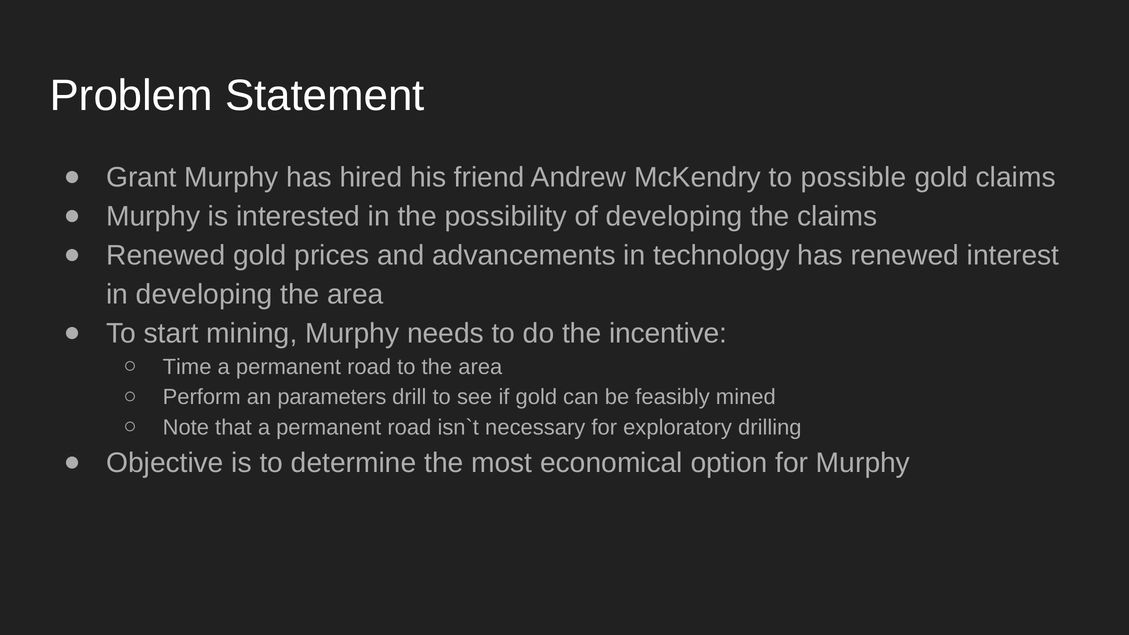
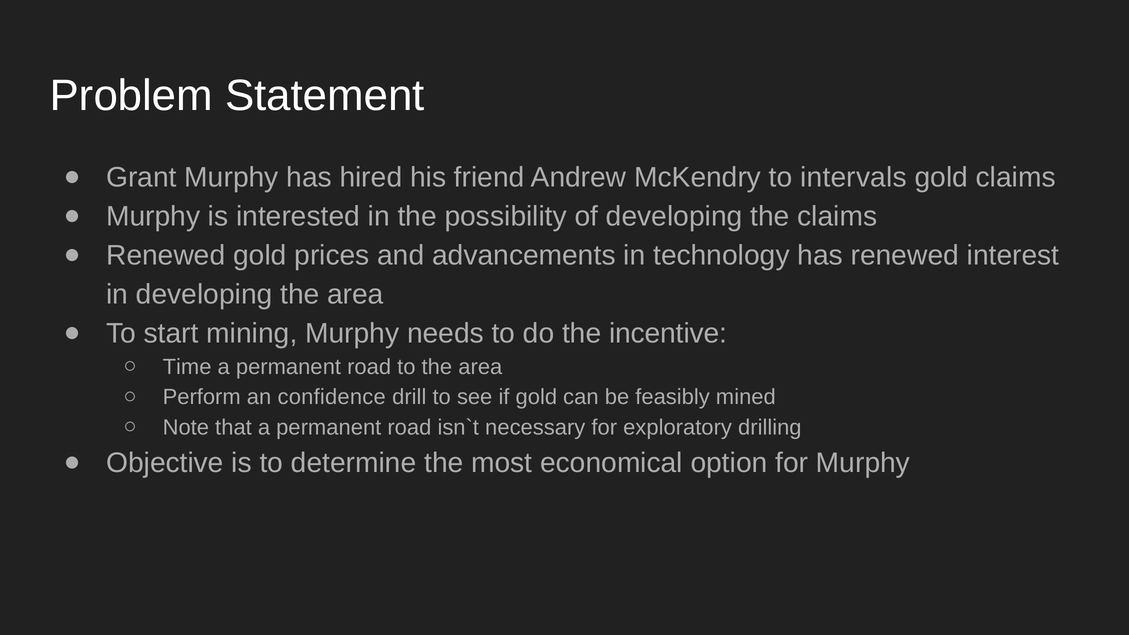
possible: possible -> intervals (854, 178)
parameters: parameters -> confidence (332, 397)
